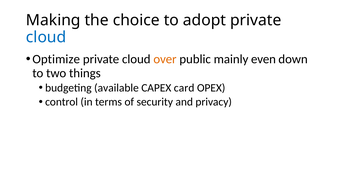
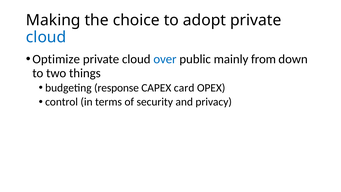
over colour: orange -> blue (165, 59)
even: even -> from (263, 59)
available: available -> response (117, 88)
